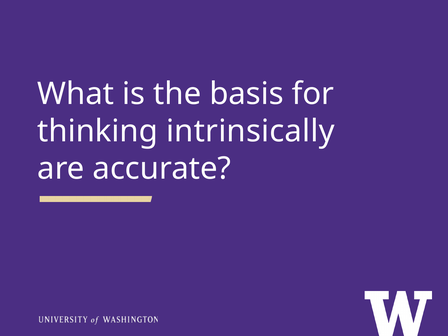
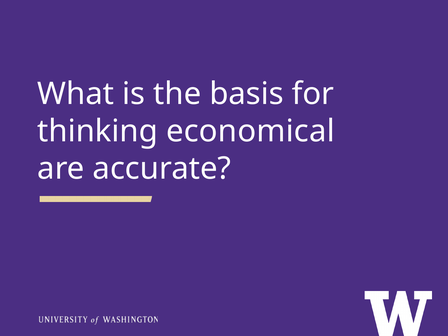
intrinsically: intrinsically -> economical (250, 131)
